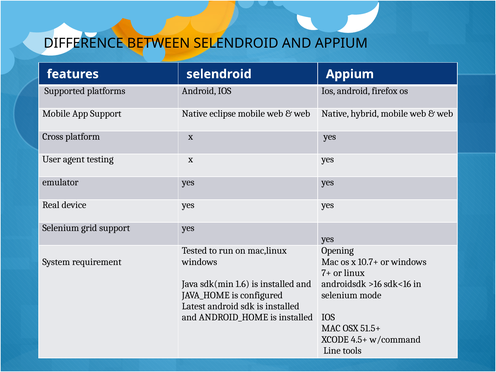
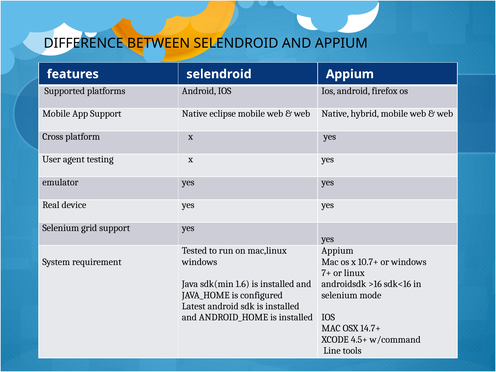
Opening: Opening -> Appium (337, 251)
51.5+: 51.5+ -> 14.7+ (371, 328)
